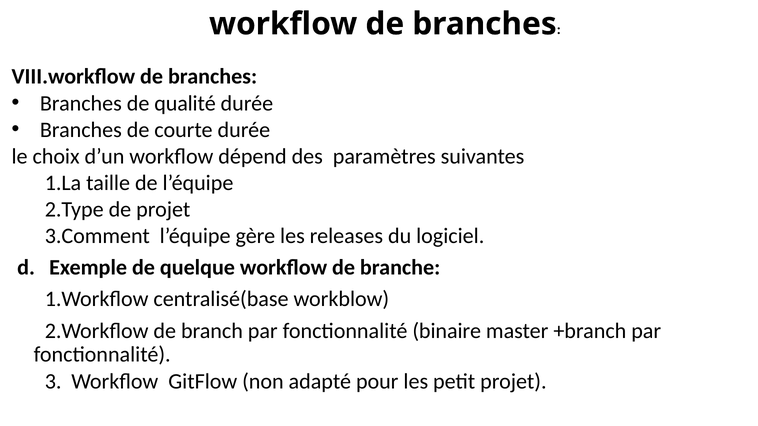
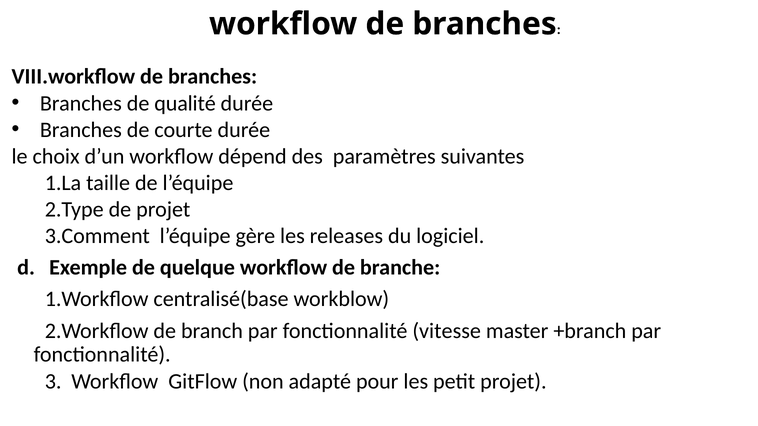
binaire: binaire -> vitesse (447, 331)
